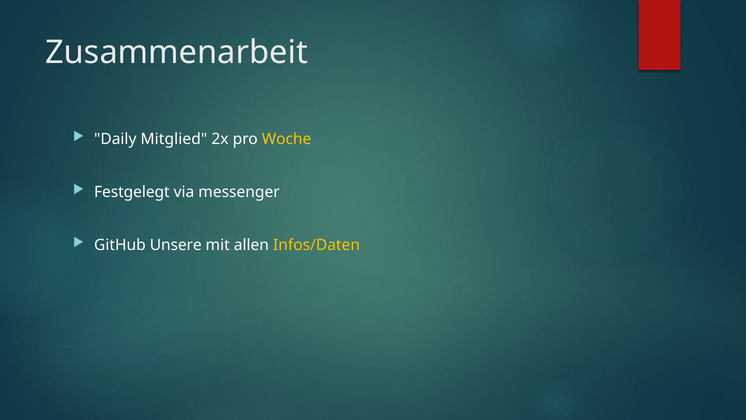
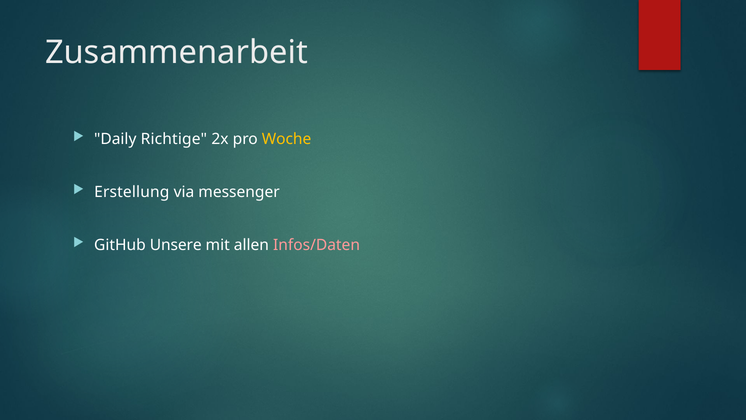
Mitglied: Mitglied -> Richtige (174, 139)
Festgelegt: Festgelegt -> Erstellung (132, 192)
Infos/Daten colour: yellow -> pink (317, 245)
